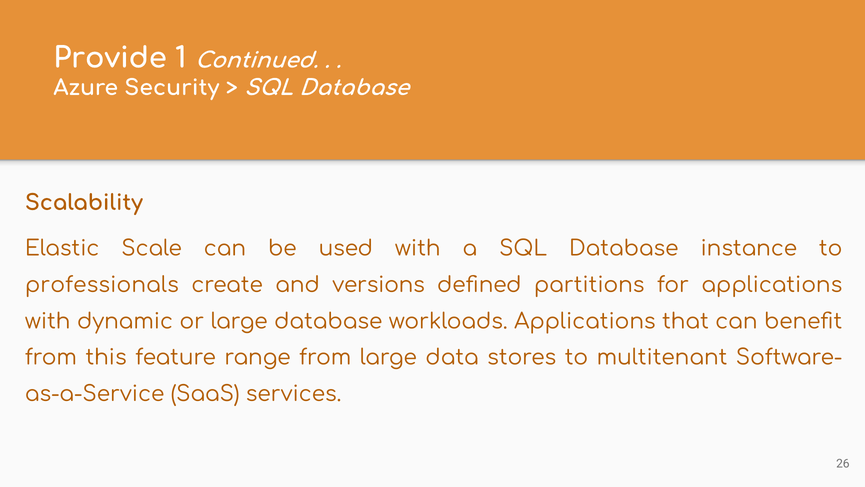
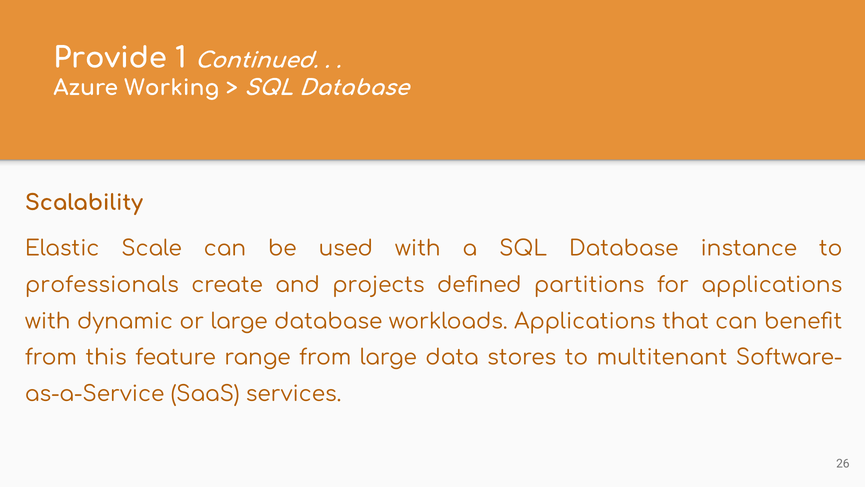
Security: Security -> Working (172, 88)
versions: versions -> projects (378, 285)
